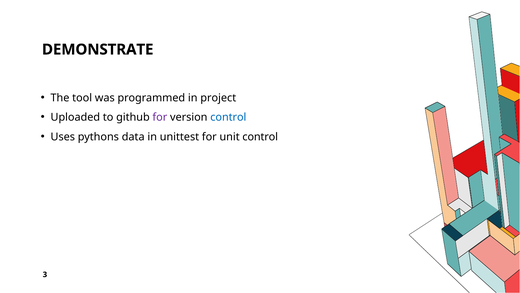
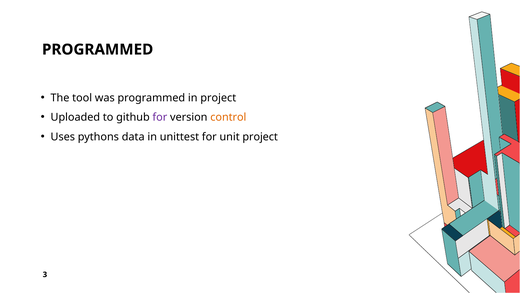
DEMONSTRATE: DEMONSTRATE -> PROGRAMMED (98, 49)
control colour: blue -> orange (228, 117)
unit control: control -> project (260, 137)
